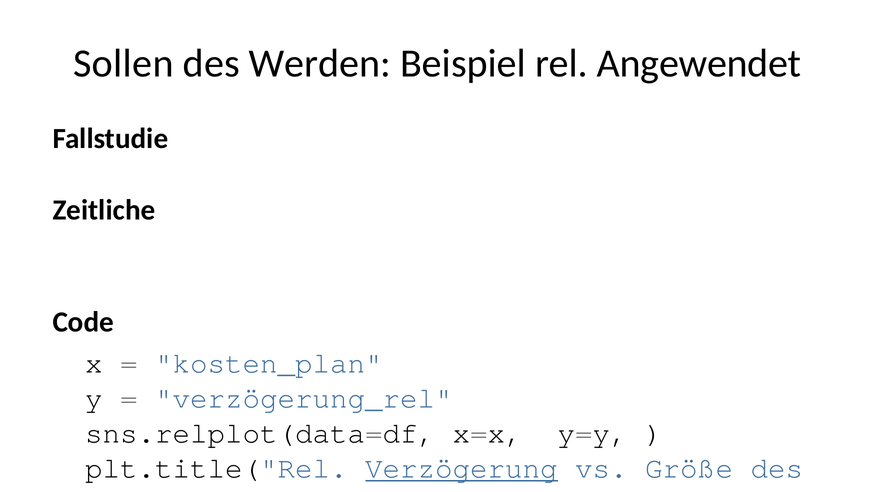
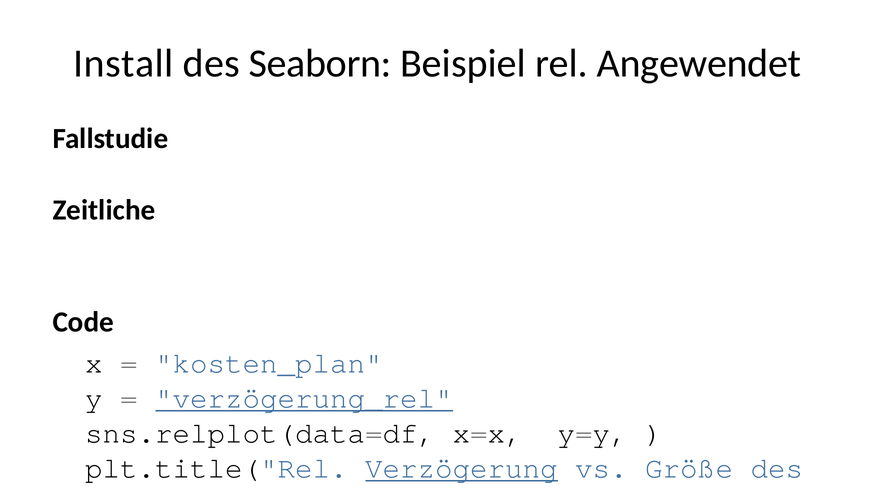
Sollen: Sollen -> Install (123, 63)
Werden: Werden -> Seaborn (320, 63)
verzögerung_rel underline: none -> present (304, 398)
